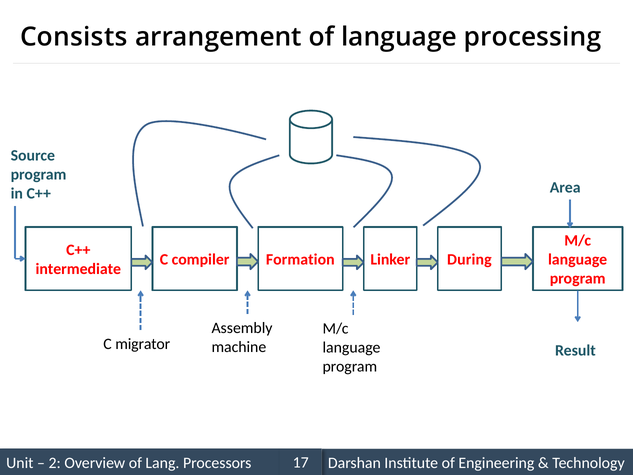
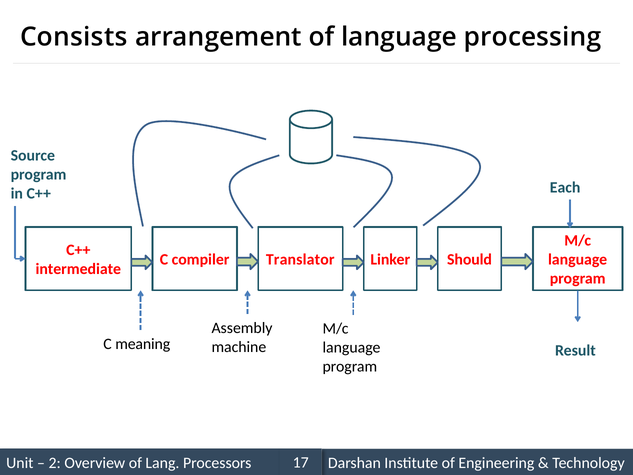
Area: Area -> Each (565, 188)
Formation: Formation -> Translator (300, 260)
During: During -> Should (470, 260)
migrator: migrator -> meaning (143, 344)
